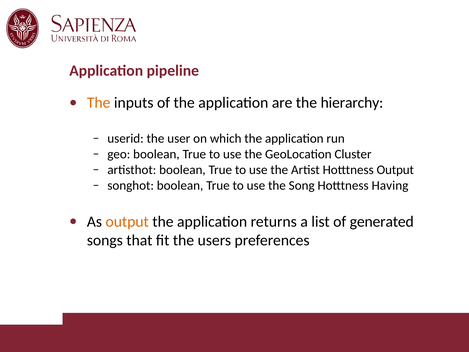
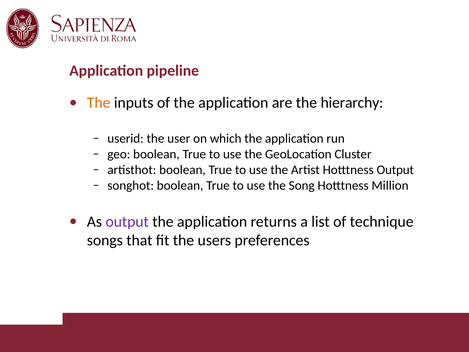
Having: Having -> Million (390, 185)
output colour: orange -> purple (127, 222)
generated: generated -> technique (382, 222)
